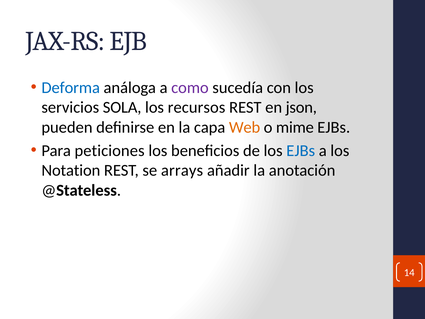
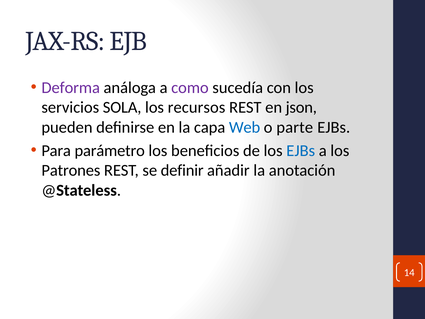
Deforma colour: blue -> purple (71, 88)
Web colour: orange -> blue (245, 127)
mime: mime -> parte (295, 127)
peticiones: peticiones -> parámetro (110, 150)
Notation: Notation -> Patrones (71, 170)
arrays: arrays -> definir (182, 170)
